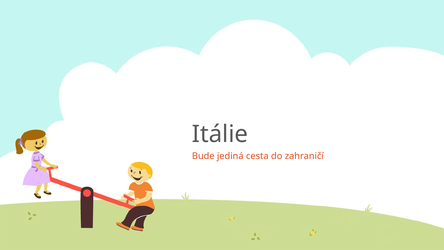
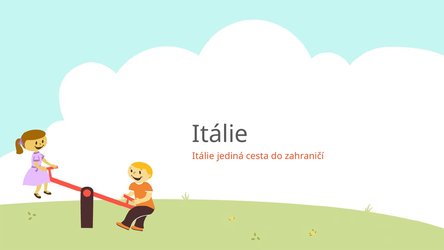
Bude: Bude -> Itálie (203, 156)
